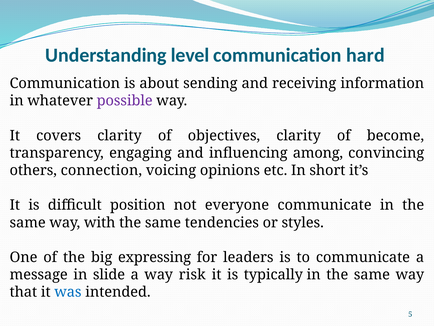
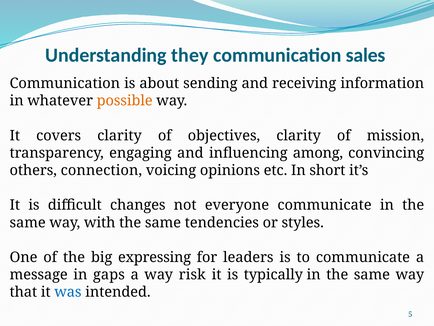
level: level -> they (190, 55)
hard: hard -> sales (366, 55)
possible colour: purple -> orange (125, 101)
become: become -> mission (395, 135)
position: position -> changes (138, 205)
slide: slide -> gaps (109, 274)
